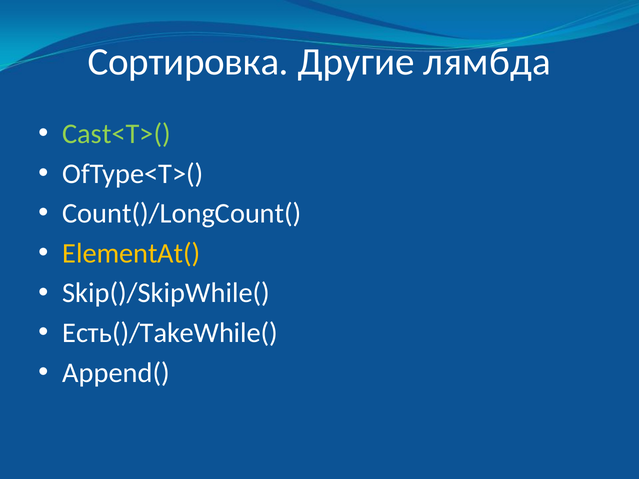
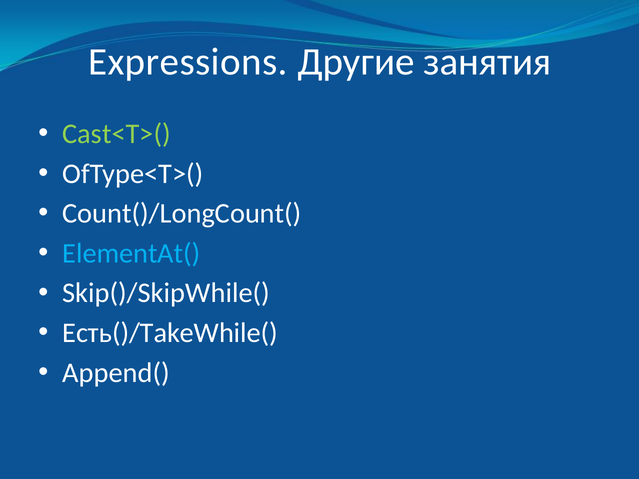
Сортировка: Сортировка -> Expressions (188, 62)
лямбда: лямбда -> занятия (487, 62)
ElementAt( colour: yellow -> light blue (131, 253)
